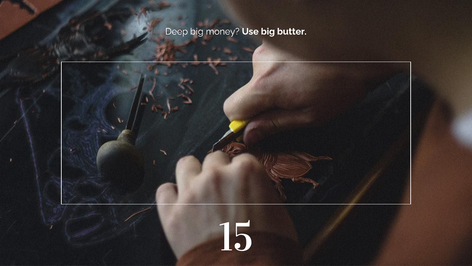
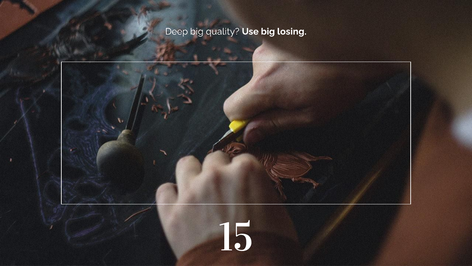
money: money -> quality (223, 31)
butter: butter -> losing (292, 31)
